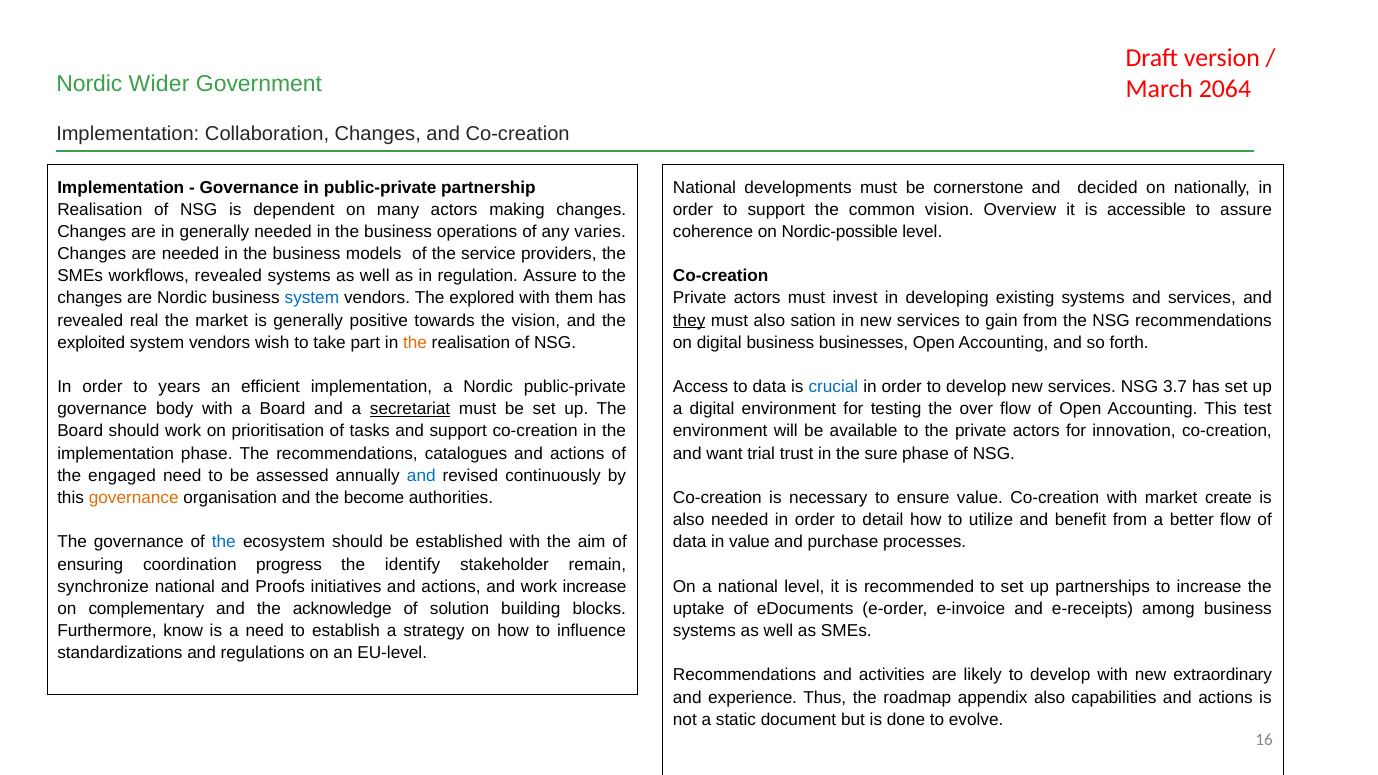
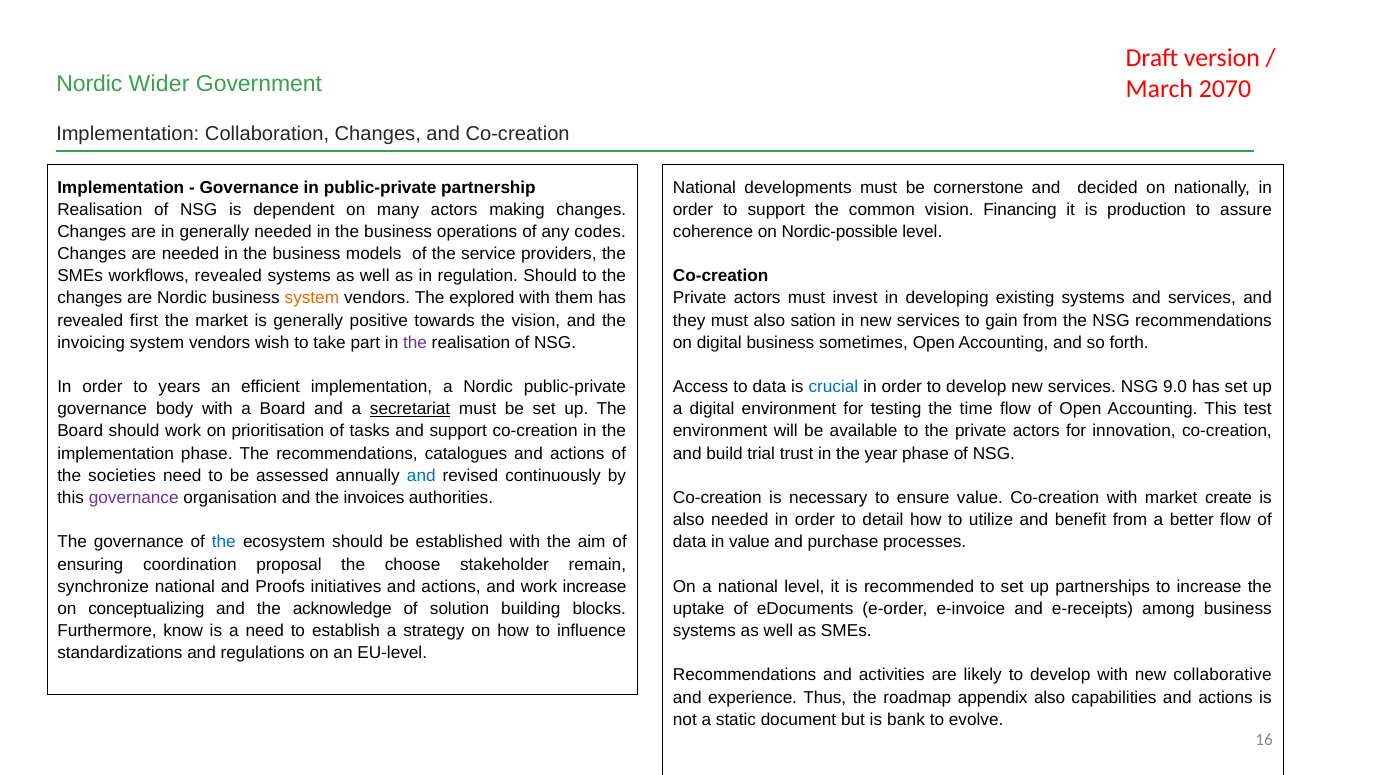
2064: 2064 -> 2070 (1225, 89)
Overview: Overview -> Financing (1020, 210)
accessible: accessible -> production (1147, 210)
varies: varies -> codes (600, 232)
regulation Assure: Assure -> Should (550, 276)
system colour: blue -> orange (312, 298)
real: real -> first (144, 320)
they underline: present -> none (689, 320)
exploited: exploited -> invoicing (91, 343)
the colour: orange -> purple (415, 343)
businesses: businesses -> sometimes (863, 343)
3.7: 3.7 -> 9.0 (1175, 387)
over: over -> time (976, 409)
want: want -> build (724, 454)
sure: sure -> year (881, 454)
engaged: engaged -> societies (122, 476)
governance colour: orange -> purple (134, 498)
become: become -> invoices (374, 498)
progress: progress -> proposal (289, 564)
identify: identify -> choose (413, 564)
complementary: complementary -> conceptualizing (146, 609)
extraordinary: extraordinary -> collaborative (1222, 675)
done: done -> bank (906, 720)
